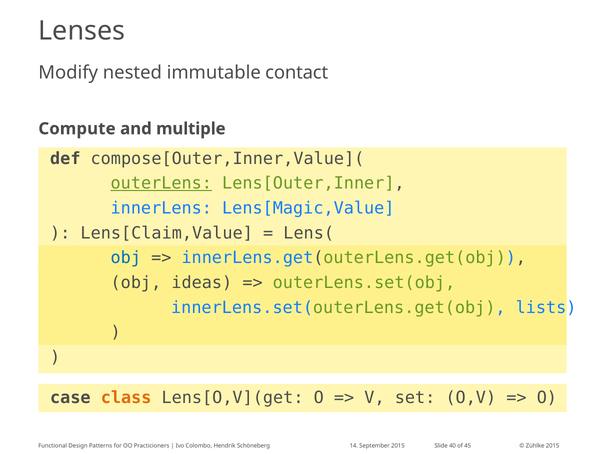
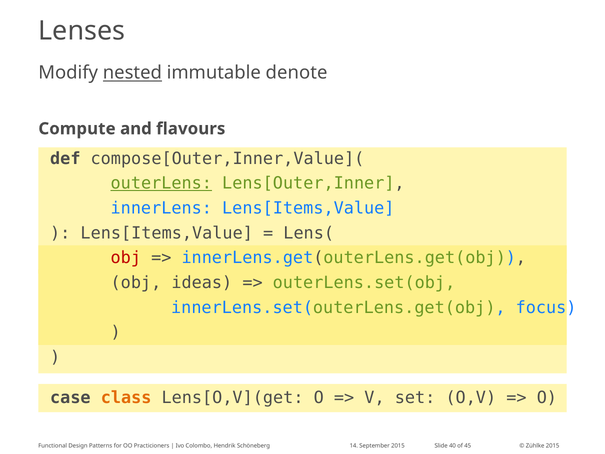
nested underline: none -> present (132, 73)
contact: contact -> denote (297, 73)
multiple: multiple -> flavours (191, 129)
innerLens Lens[Magic,Value: Lens[Magic,Value -> Lens[Items,Value (308, 208)
Lens[Claim,Value: Lens[Claim,Value -> Lens[Items,Value (167, 233)
obj colour: blue -> red (126, 258)
lists: lists -> focus (546, 307)
